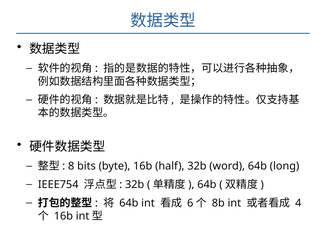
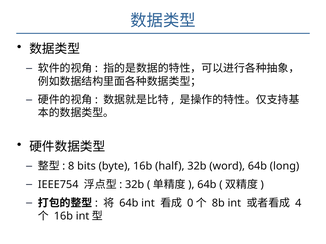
6: 6 -> 0 (190, 203)
